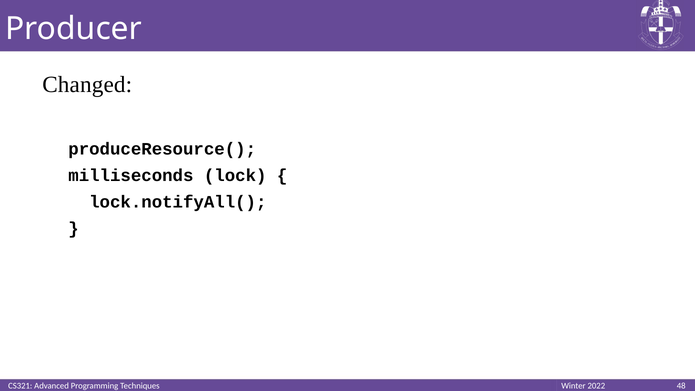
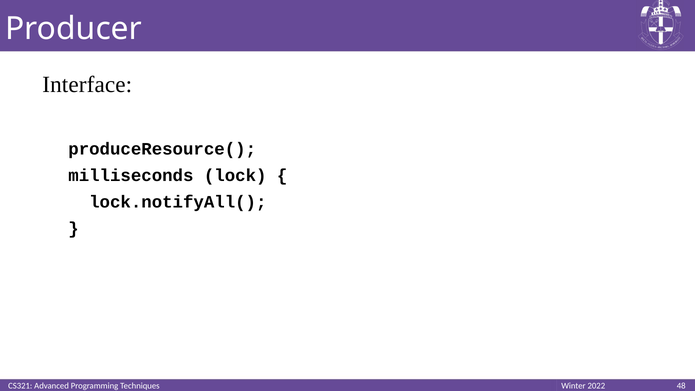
Changed: Changed -> Interface (87, 85)
